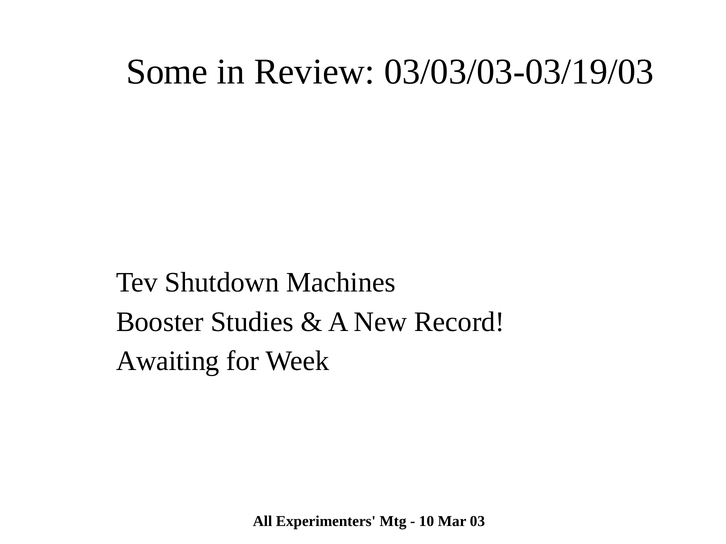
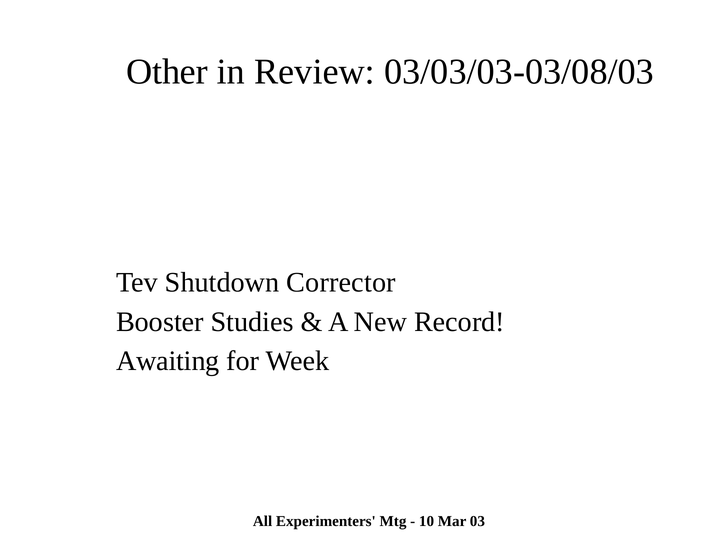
Some: Some -> Other (167, 72)
03/03/03-03/19/03: 03/03/03-03/19/03 -> 03/03/03-03/08/03 (519, 72)
Machines: Machines -> Corrector (341, 283)
